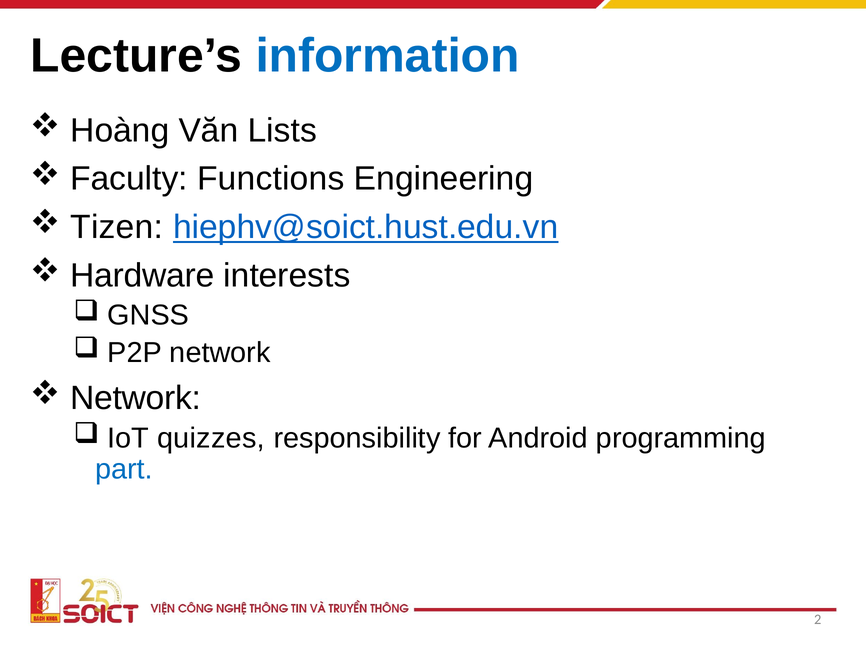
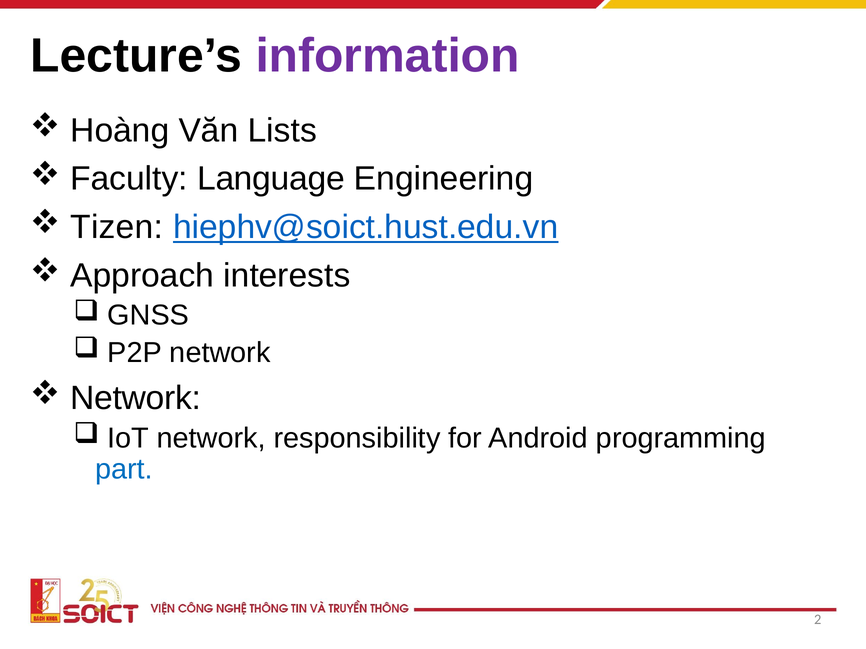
information colour: blue -> purple (388, 56)
Functions: Functions -> Language (271, 179)
Hardware: Hardware -> Approach (142, 276)
IoT quizzes: quizzes -> network (211, 438)
